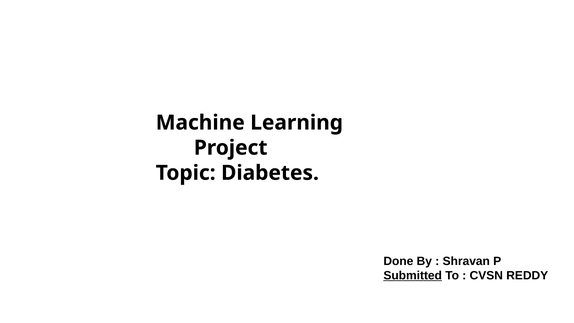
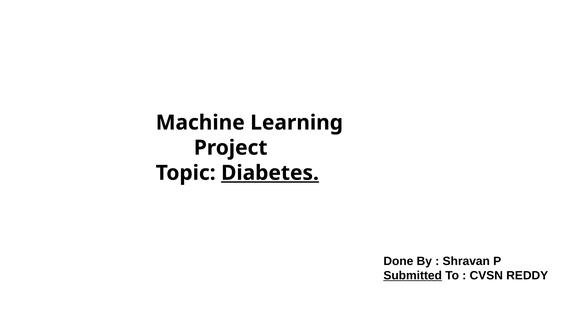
Diabetes underline: none -> present (270, 173)
